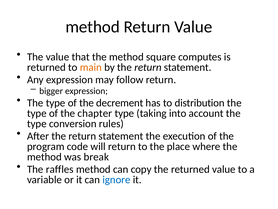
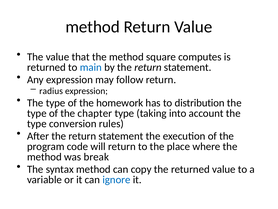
main colour: orange -> blue (91, 67)
bigger: bigger -> radius (51, 91)
decrement: decrement -> homework (120, 103)
raffles: raffles -> syntax (60, 169)
